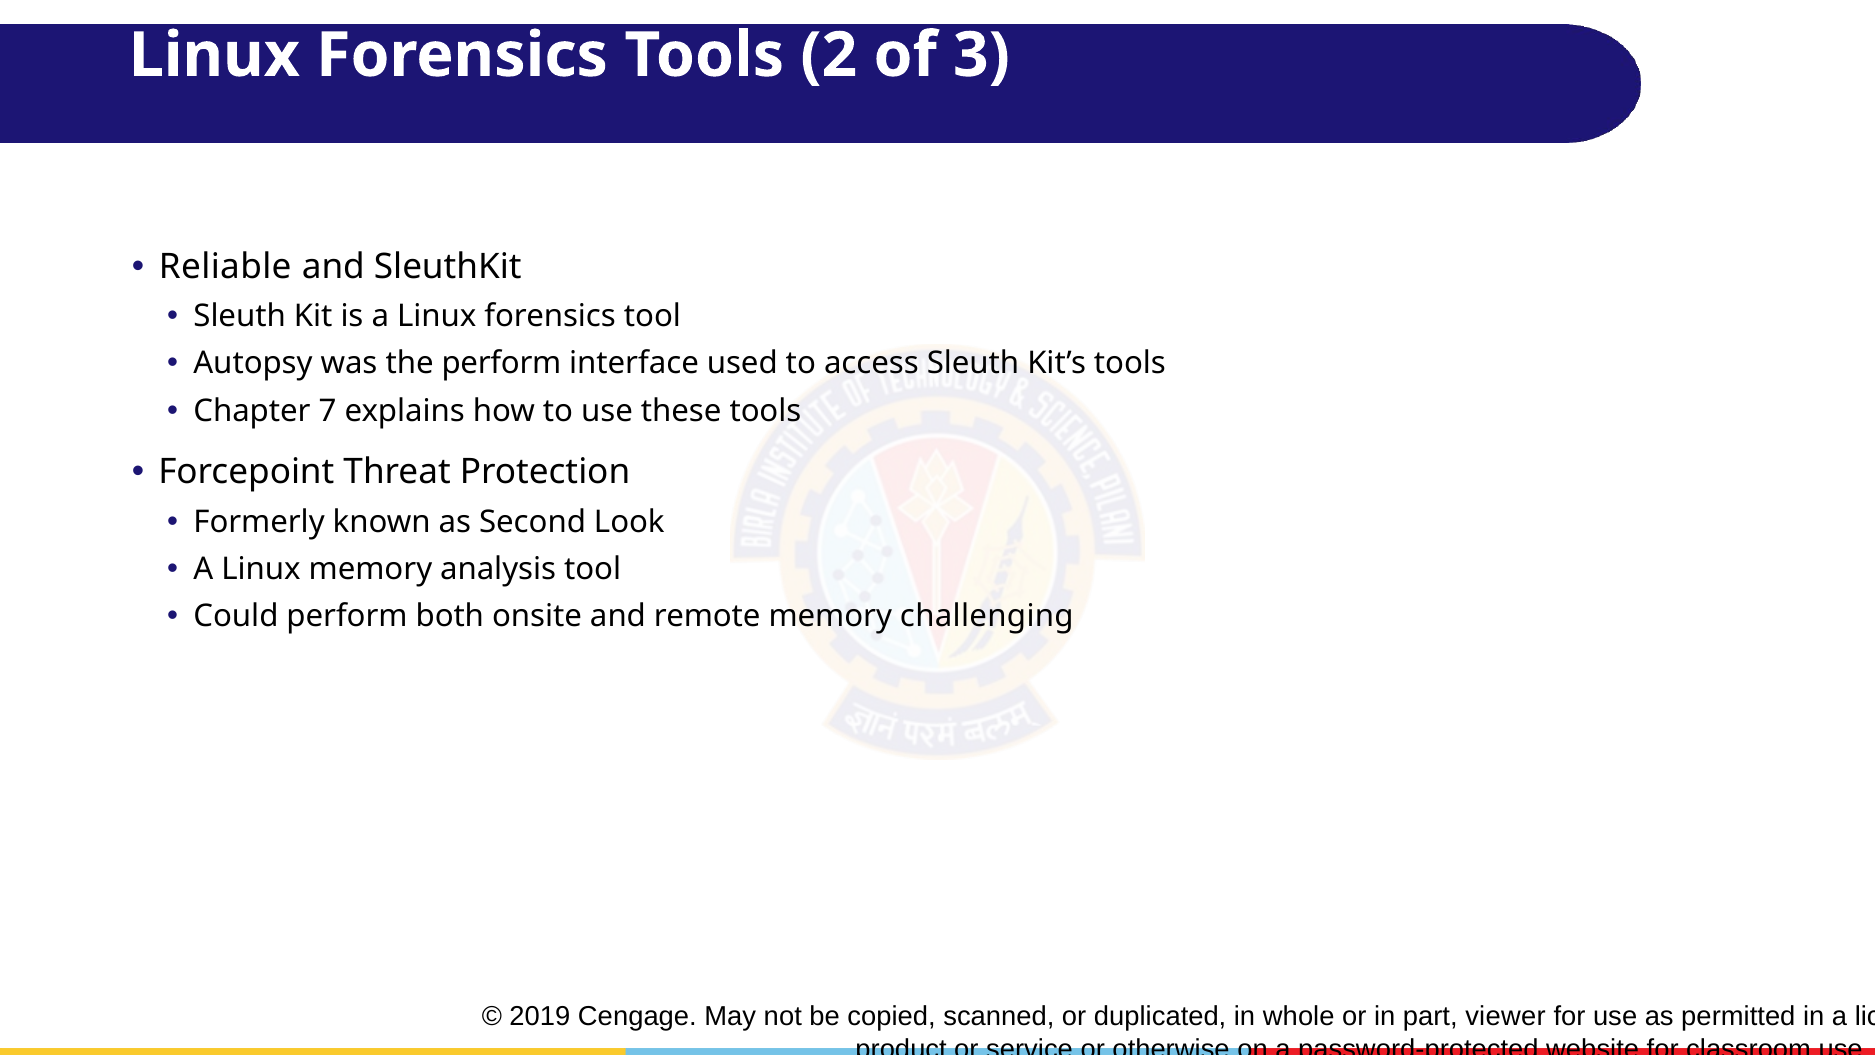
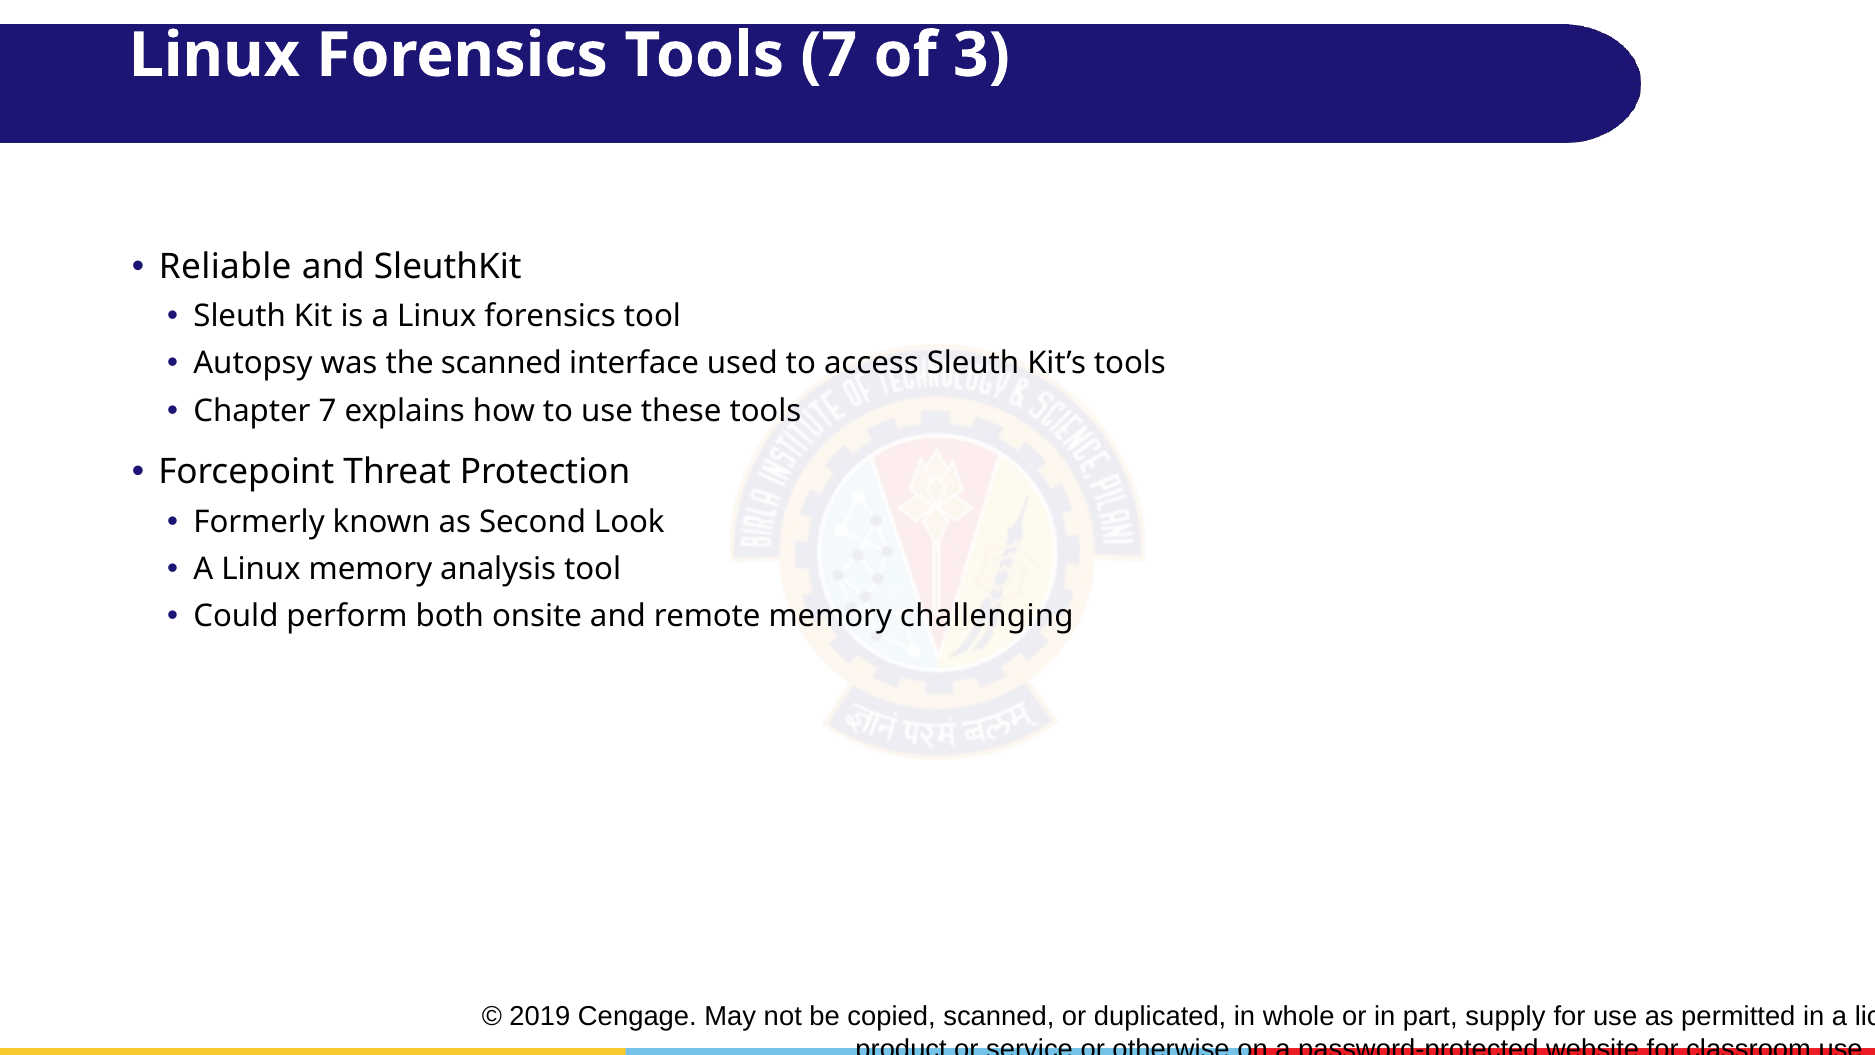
Tools 2: 2 -> 7 (829, 55)
the perform: perform -> scanned (501, 363)
viewer: viewer -> supply (1505, 1016)
